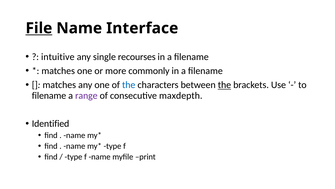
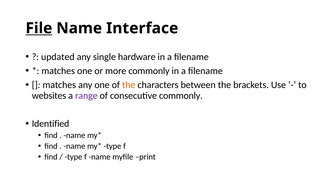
intuitive: intuitive -> updated (58, 57)
recourses: recourses -> hardware (137, 57)
the colour: blue -> orange (129, 85)
the underline: present -> none (224, 85)
filename: filename -> websites (49, 95)
consecutive maxdepth: maxdepth -> commonly (181, 95)
